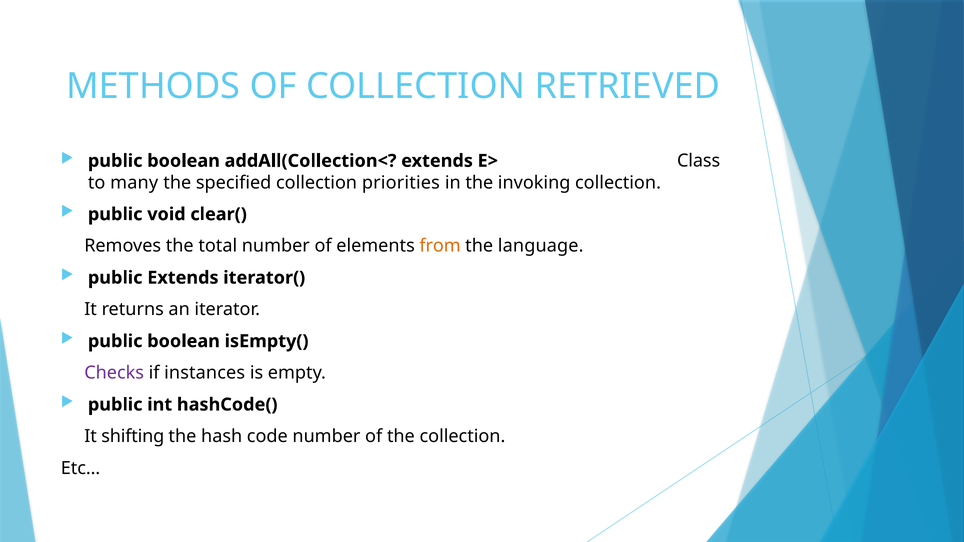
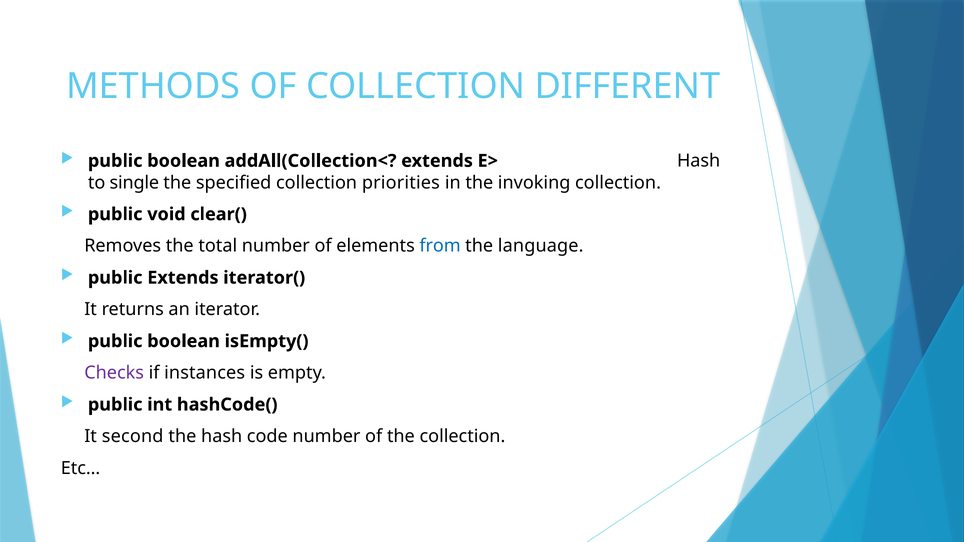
RETRIEVED: RETRIEVED -> DIFFERENT (627, 86)
E> Class: Class -> Hash (699, 161)
many: many -> single (134, 183)
from colour: orange -> blue (440, 246)
shifting: shifting -> second (133, 437)
